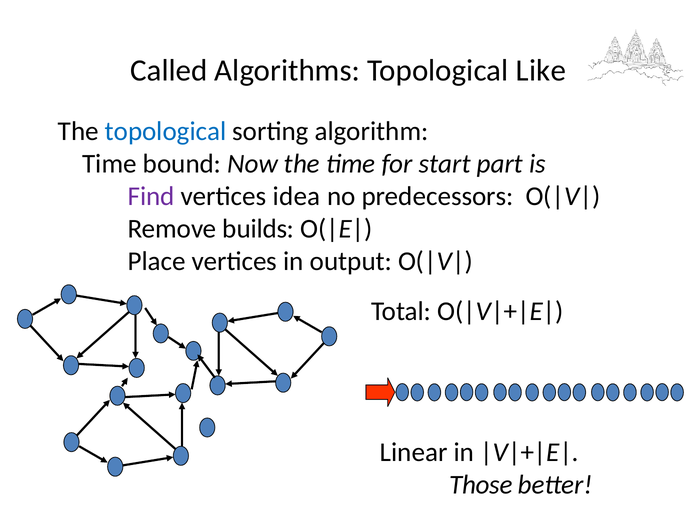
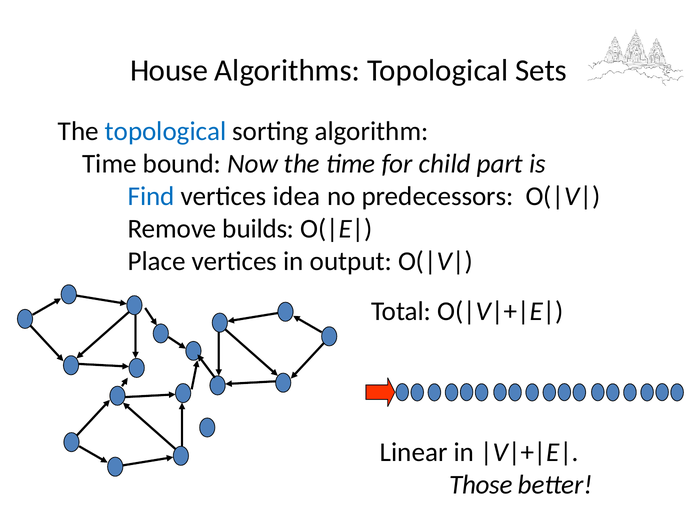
Called: Called -> House (169, 71)
Like: Like -> Sets (541, 71)
start: start -> child (445, 164)
Find colour: purple -> blue (151, 196)
